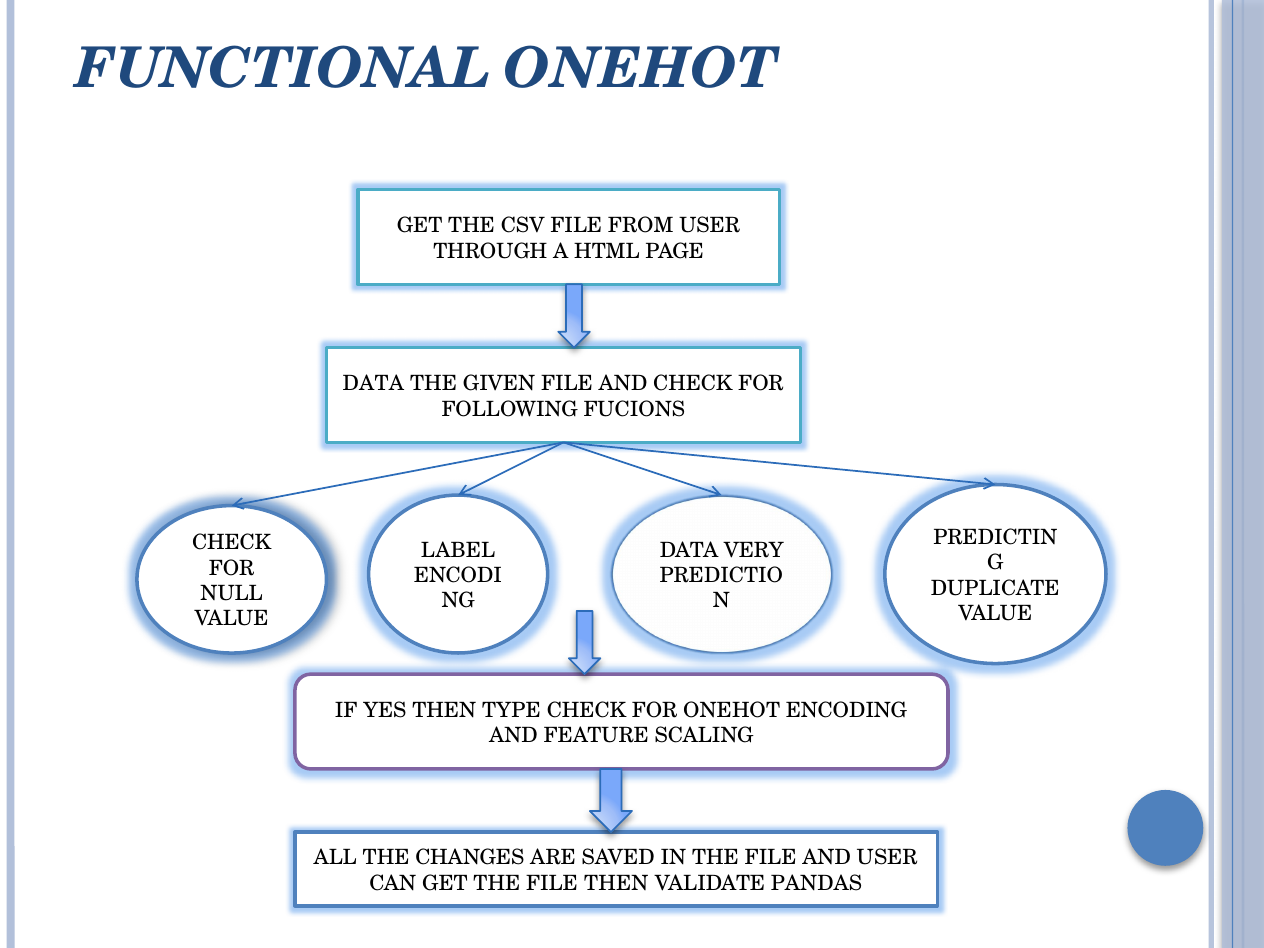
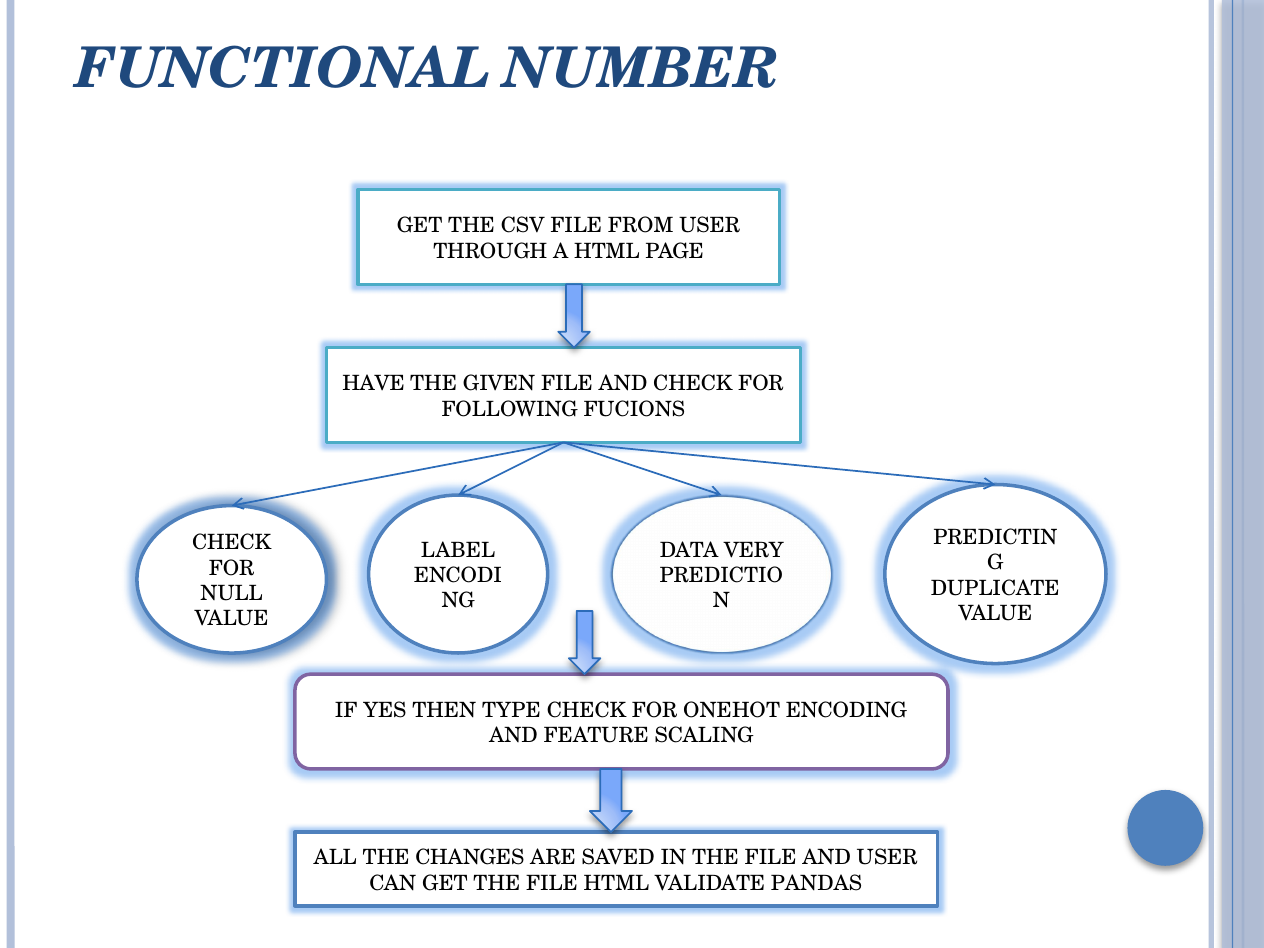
FUNCTIONAL ONEHOT: ONEHOT -> NUMBER (641, 69)
DATA: DATA -> HAVE (374, 384)
FILE THEN: THEN -> HTML (616, 883)
